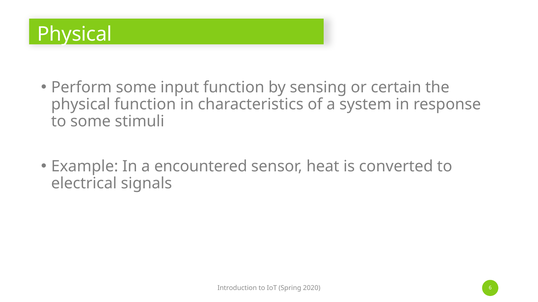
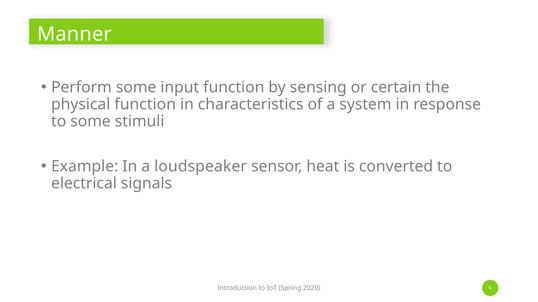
Physical: Physical -> Manner (75, 34)
encountered: encountered -> loudspeaker (201, 167)
